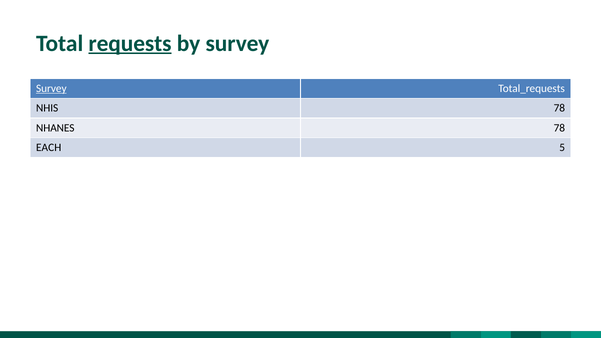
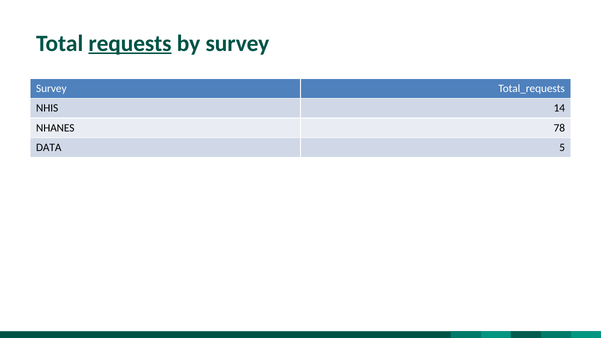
Survey underline: present -> none (51, 88)
NHIS 78: 78 -> 14 (559, 108)
EACH: EACH -> DATA (49, 148)
